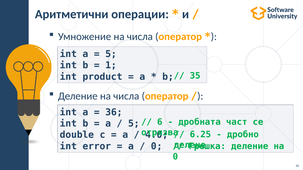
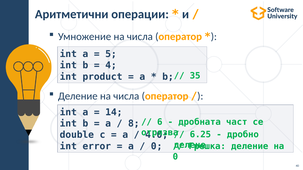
1: 1 -> 4 (111, 66)
36: 36 -> 14 (114, 112)
5: 5 -> 8 (134, 124)
